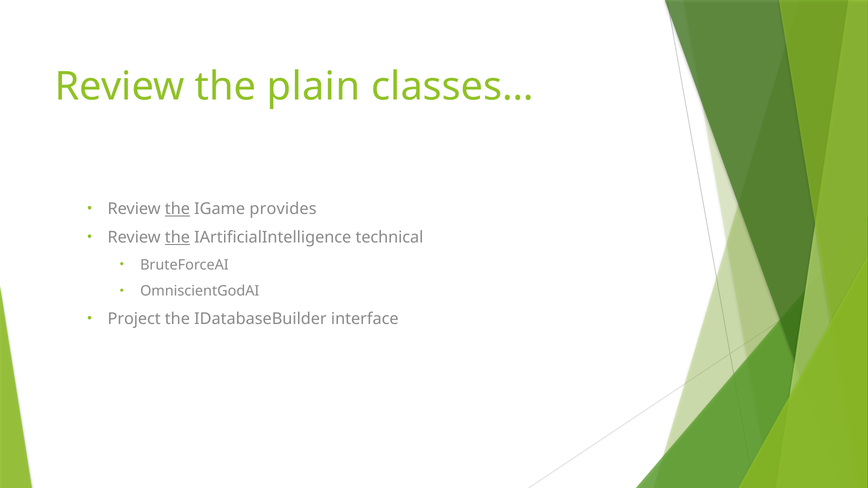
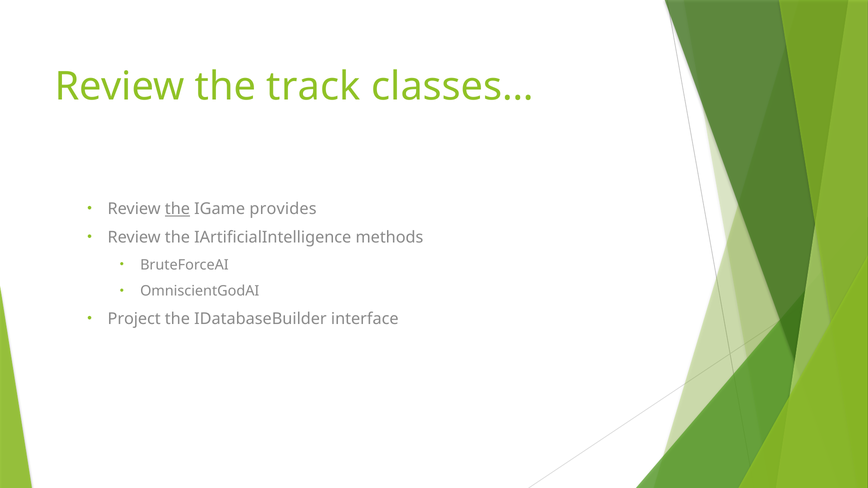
plain: plain -> track (314, 87)
the underline: present -> none (177, 238)
technical: technical -> methods (389, 238)
